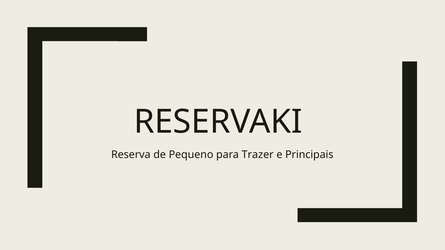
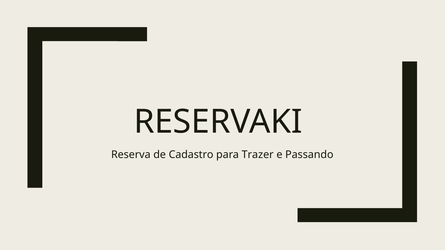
Pequeno: Pequeno -> Cadastro (191, 155)
Principais: Principais -> Passando (309, 155)
